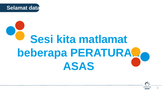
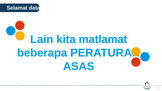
Sesi: Sesi -> Lain (42, 39)
